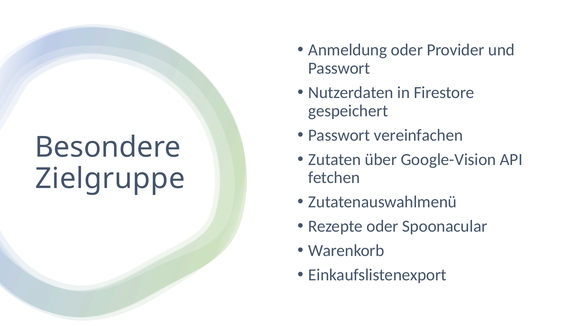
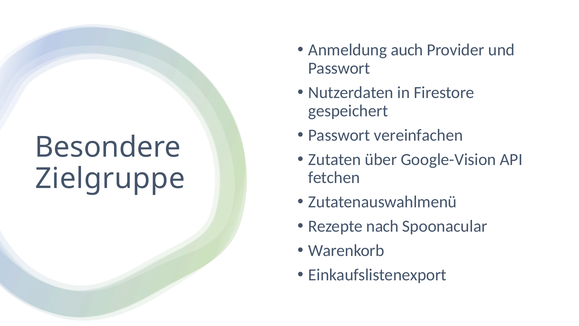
Anmeldung oder: oder -> auch (407, 50)
Rezepte oder: oder -> nach (383, 226)
